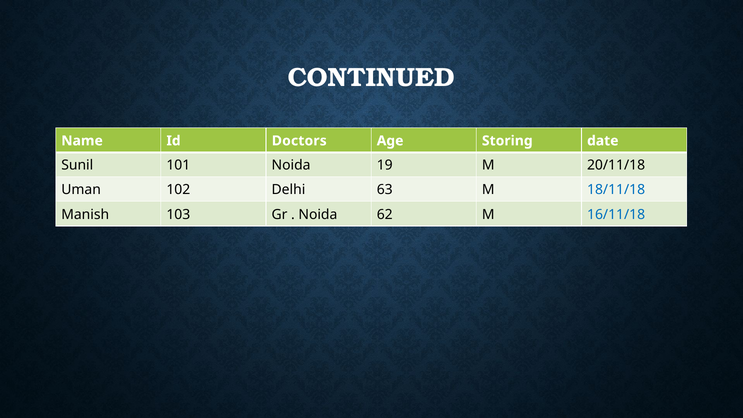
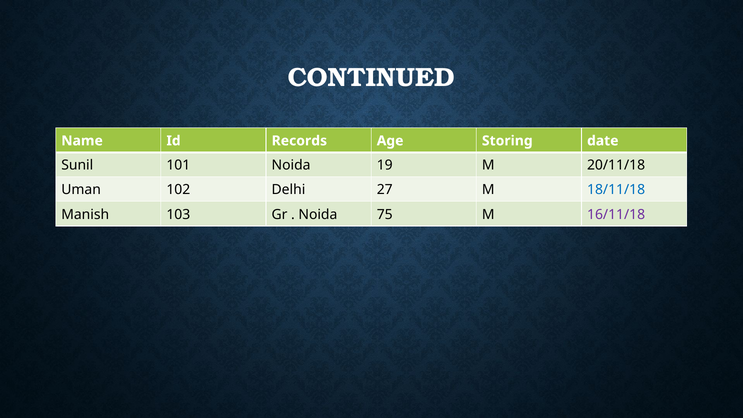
Doctors: Doctors -> Records (299, 141)
63: 63 -> 27 (385, 190)
62: 62 -> 75 (385, 214)
16/11/18 colour: blue -> purple (616, 214)
